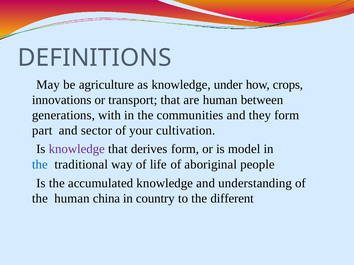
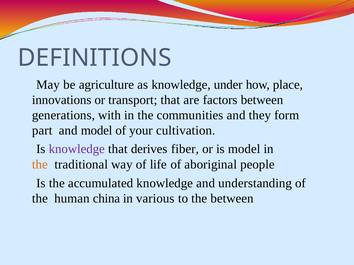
crops: crops -> place (288, 85)
are human: human -> factors (220, 100)
and sector: sector -> model (97, 131)
derives form: form -> fiber (185, 149)
the colour: blue -> orange (40, 165)
country: country -> various (155, 199)
the different: different -> between (232, 199)
